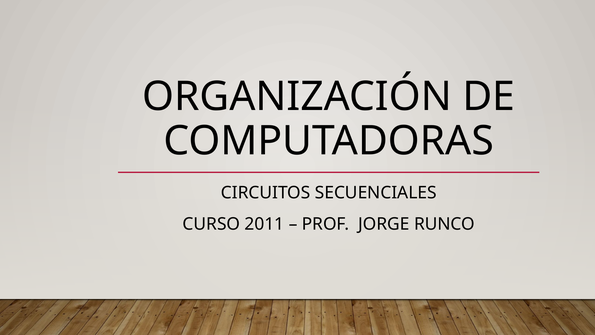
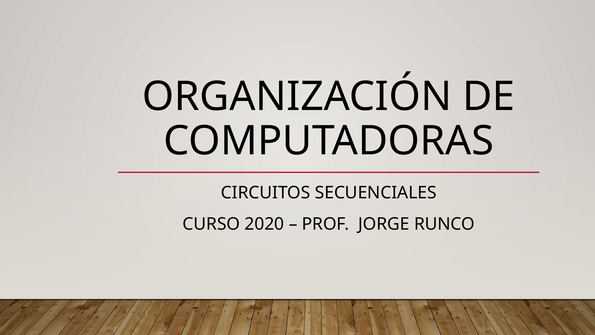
2011: 2011 -> 2020 (264, 224)
